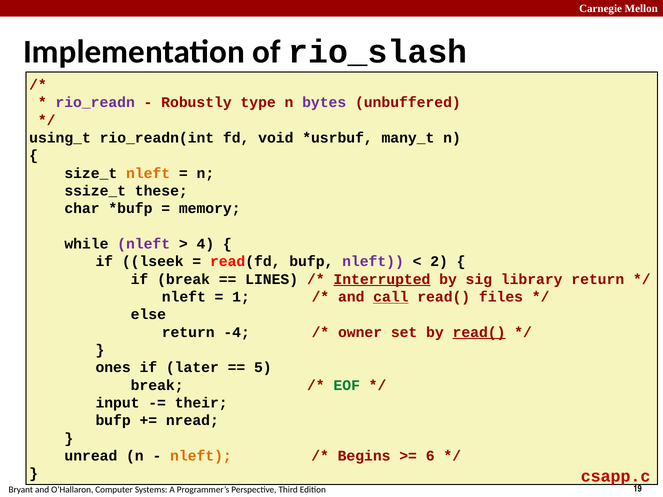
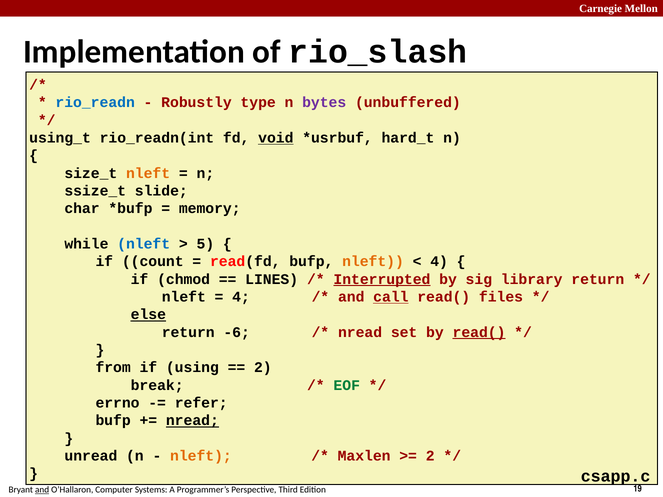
rio_readn colour: purple -> blue (95, 103)
void underline: none -> present (276, 138)
many_t: many_t -> hard_t (408, 138)
these: these -> slide (161, 191)
nleft colour: purple -> blue (144, 244)
4: 4 -> 5 (205, 244)
lseek: lseek -> count (153, 262)
nleft colour: purple -> orange (373, 262)
2: 2 -> 4 (439, 262)
if break: break -> chmod (184, 279)
1: 1 -> 4 (241, 297)
else underline: none -> present (148, 315)
-4: -4 -> -6 (237, 332)
owner: owner -> nread (360, 332)
ones: ones -> from (113, 368)
later: later -> using (192, 368)
5: 5 -> 2 (263, 368)
input: input -> errno (118, 403)
their: their -> refer (201, 403)
nread underline: none -> present (192, 421)
Begins: Begins -> Maxlen (364, 456)
6: 6 -> 2 (430, 456)
csapp.c colour: red -> black (616, 477)
and underline: none -> present (42, 490)
